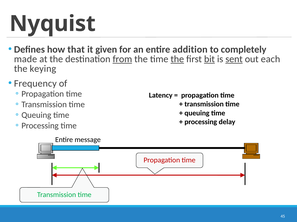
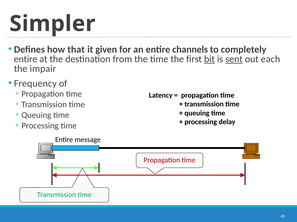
Nyquist: Nyquist -> Simpler (52, 24)
addition: addition -> channels (190, 50)
made: made -> entire (26, 59)
from underline: present -> none (122, 59)
the underline: present -> none (177, 59)
keying: keying -> impair (43, 69)
